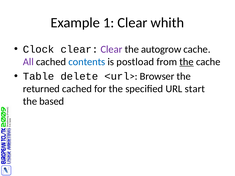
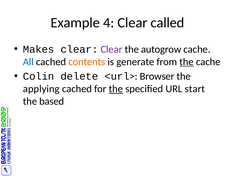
1: 1 -> 4 (109, 23)
whith: whith -> called (167, 23)
Clock: Clock -> Makes (39, 49)
All colour: purple -> blue (28, 62)
contents colour: blue -> orange (87, 62)
postload: postload -> generate (135, 62)
Table: Table -> Colin (39, 76)
returned: returned -> applying (41, 89)
the underline: none -> present (116, 89)
